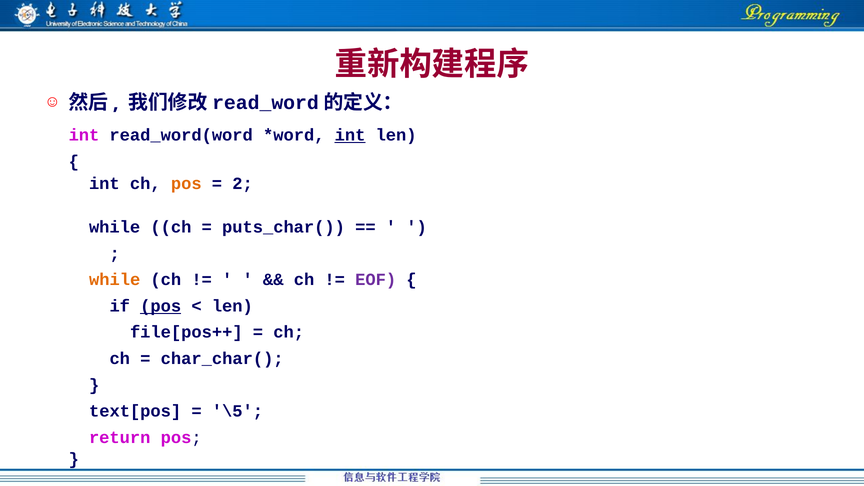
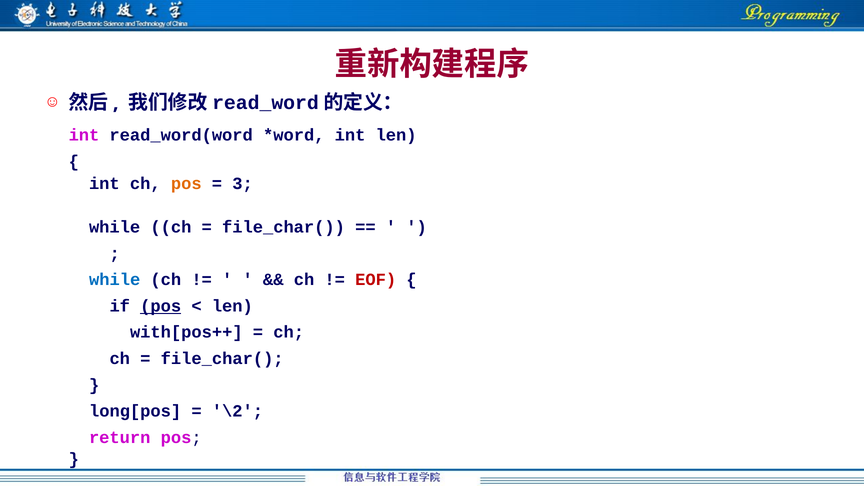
int underline: present -> none (350, 135)
2: 2 -> 3 (243, 183)
puts_char(: puts_char( -> file_char( (284, 227)
while colour: orange -> blue (115, 280)
EOF colour: purple -> red (376, 280)
file[pos++: file[pos++ -> with[pos++ (186, 332)
char_char(: char_char( -> file_char( (222, 359)
text[pos: text[pos -> long[pos (135, 411)
\5: \5 -> \2 (237, 411)
